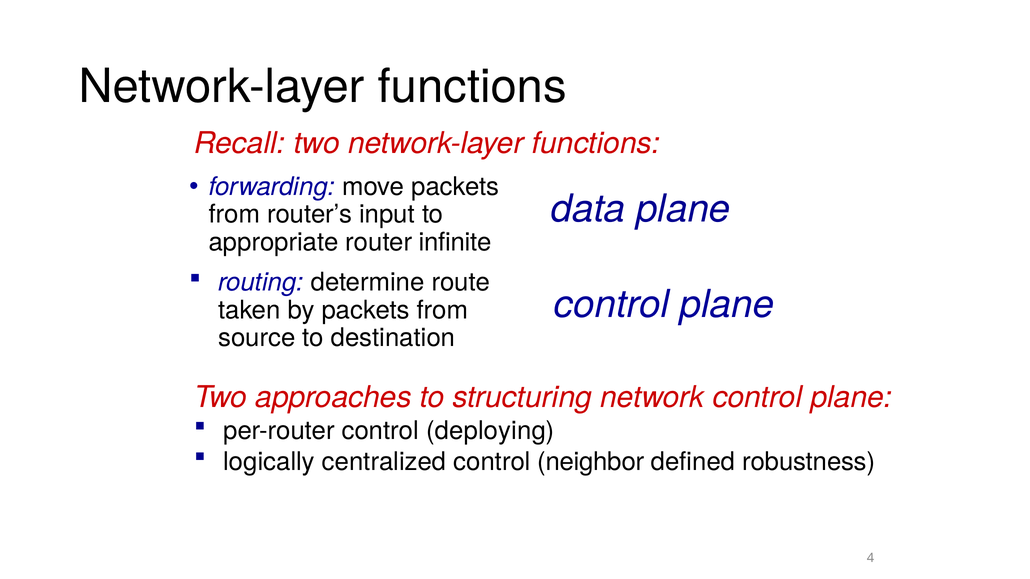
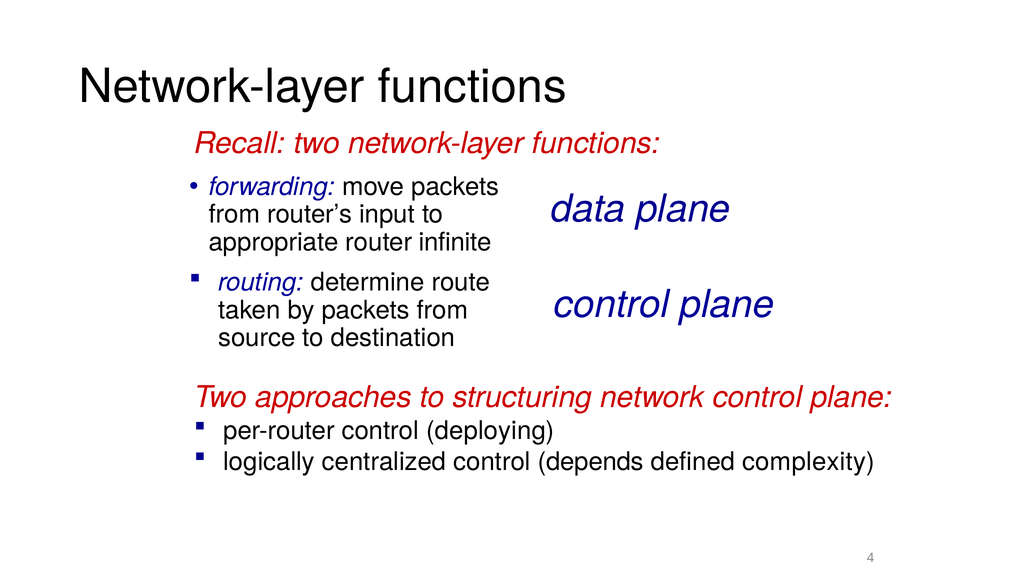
neighbor: neighbor -> depends (591, 462)
robustness: robustness -> complexity (809, 462)
